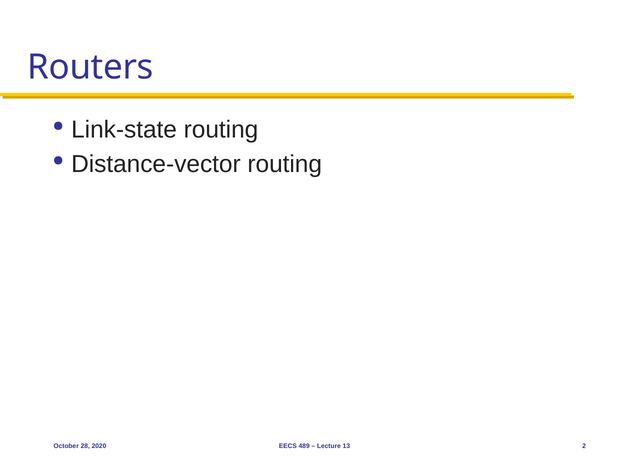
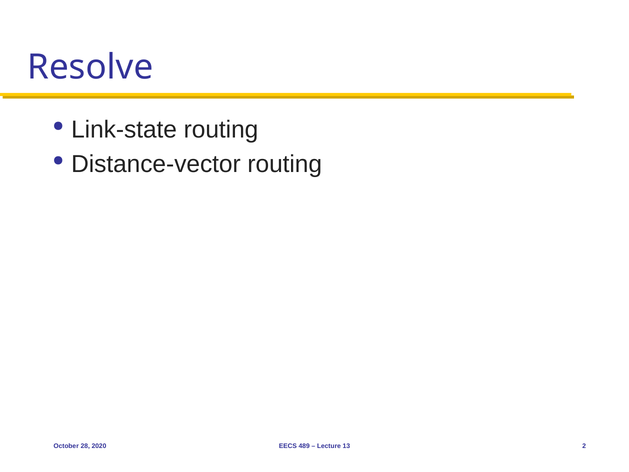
Routers: Routers -> Resolve (90, 67)
